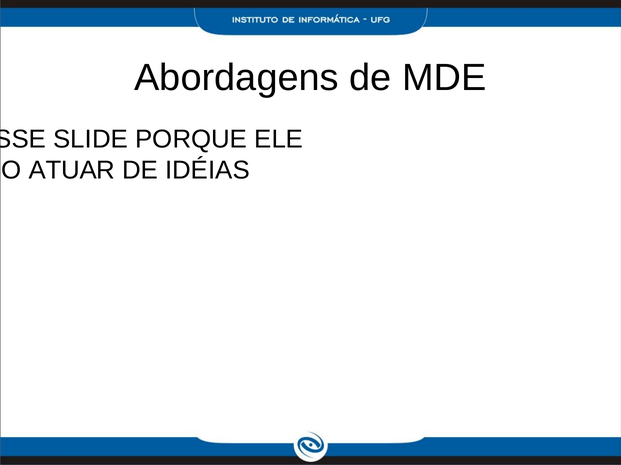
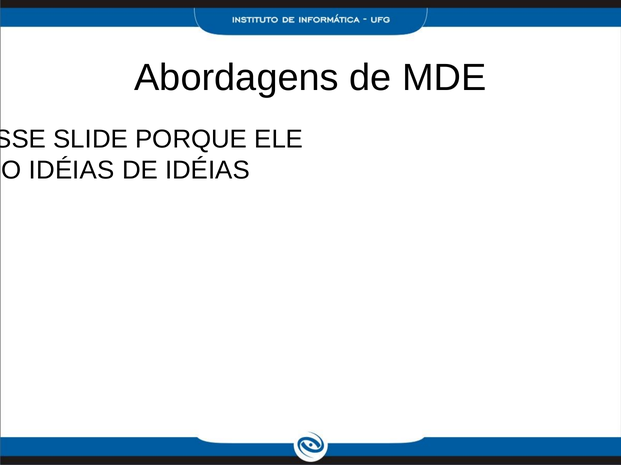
O ATUAR: ATUAR -> IDÉIAS (72, 171)
